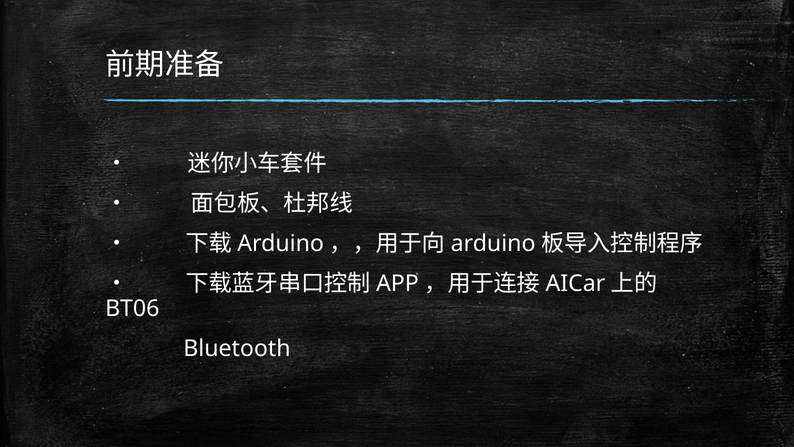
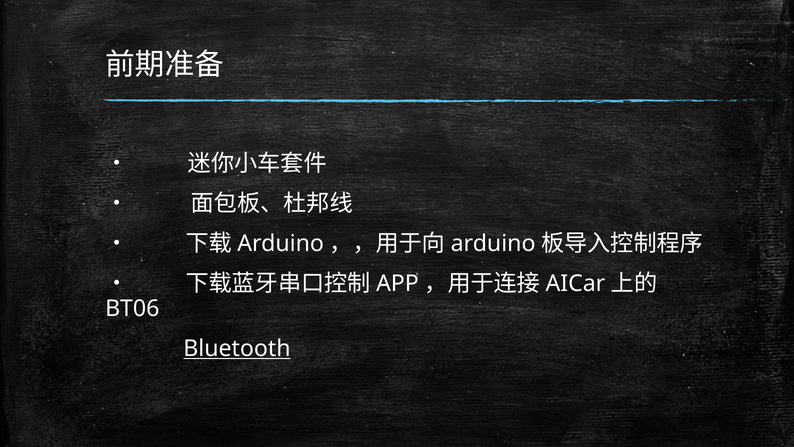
Bluetooth underline: none -> present (237, 348)
